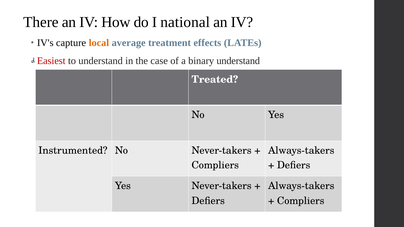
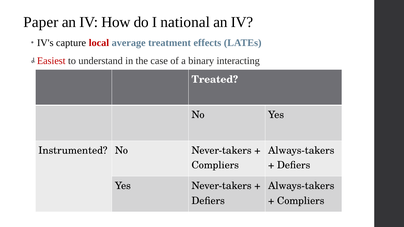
There: There -> Paper (41, 22)
local colour: orange -> red (99, 43)
binary understand: understand -> interacting (238, 61)
